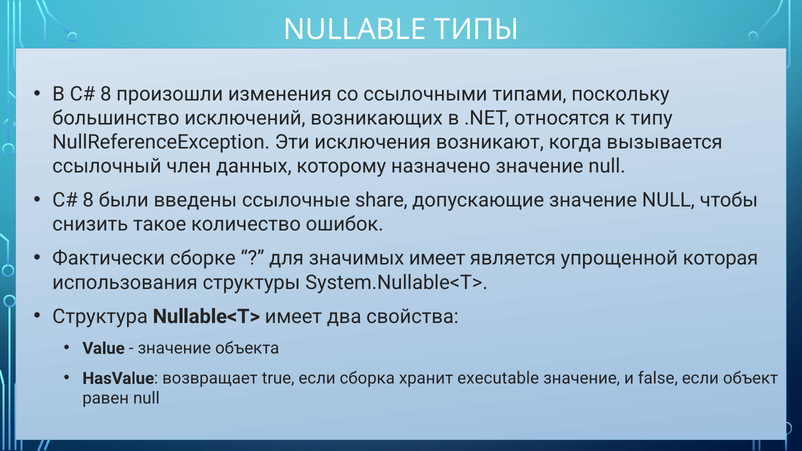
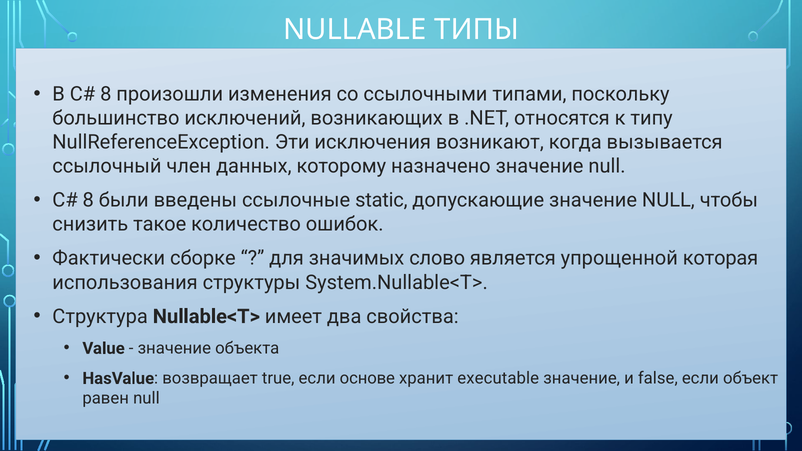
share: share -> static (381, 200)
значимых имеет: имеет -> слово (437, 258)
сборка: сборка -> основе (367, 378)
